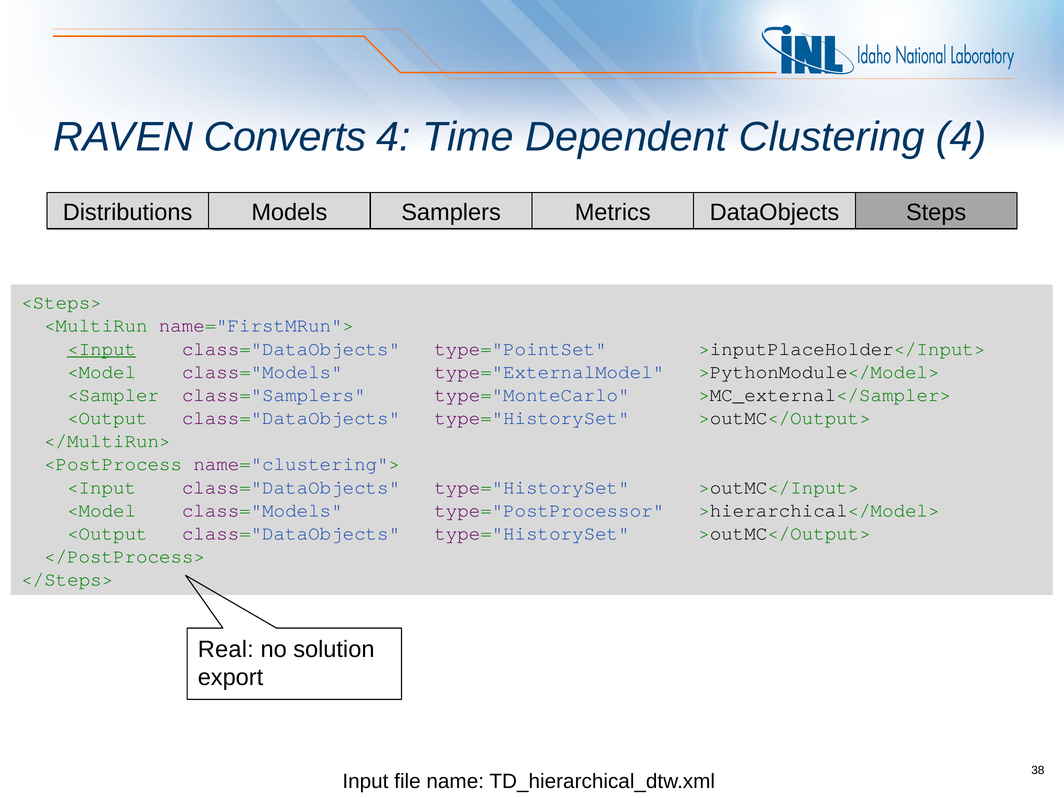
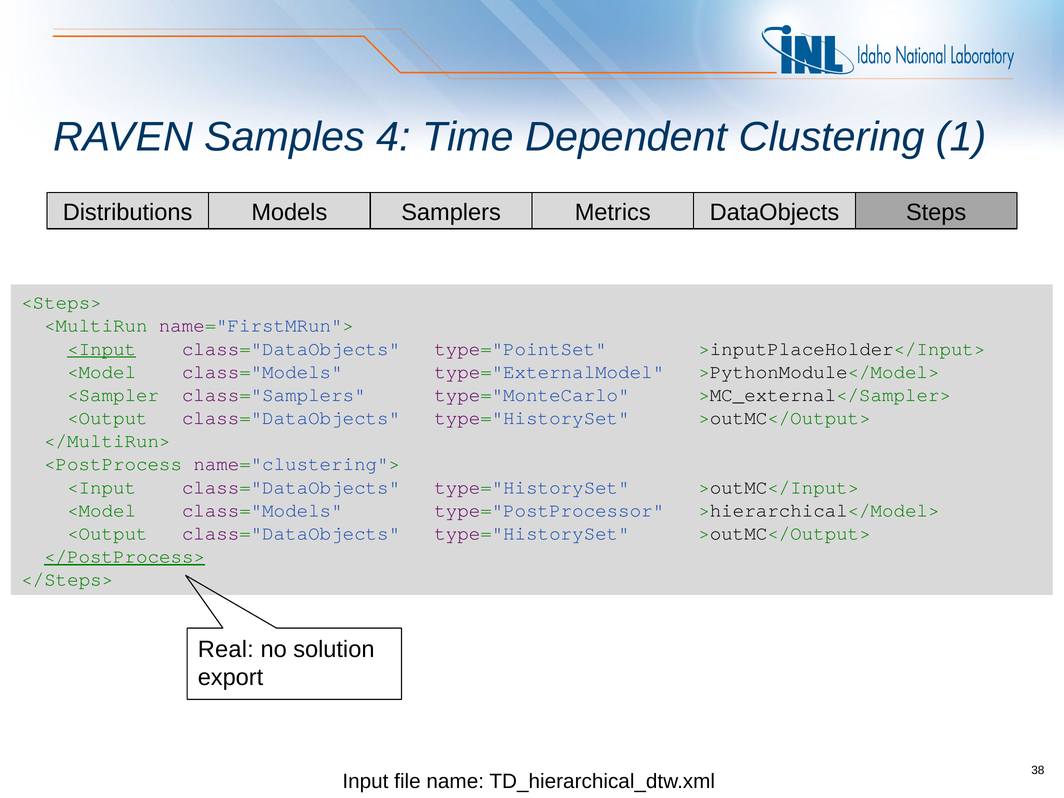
Converts: Converts -> Samples (285, 137)
Clustering 4: 4 -> 1 (961, 137)
</PostProcess> underline: none -> present (125, 556)
